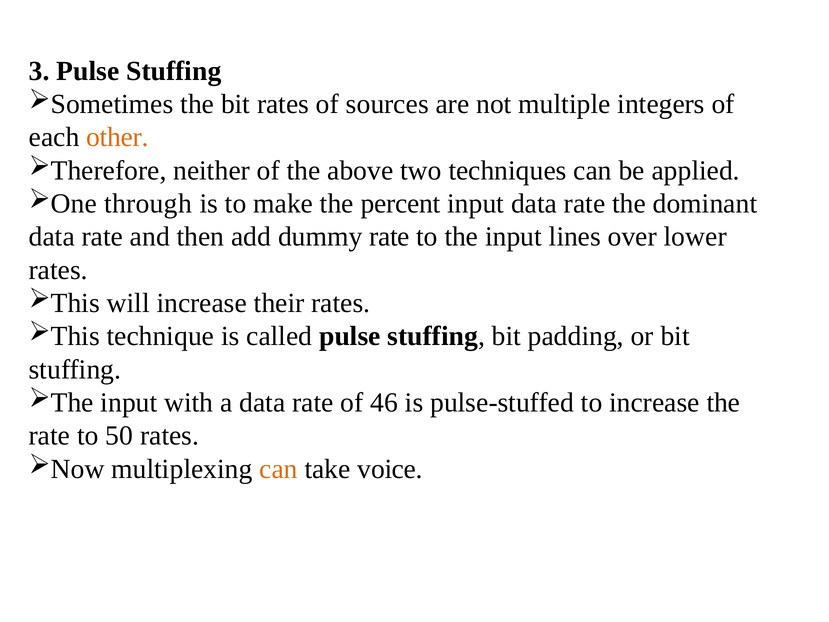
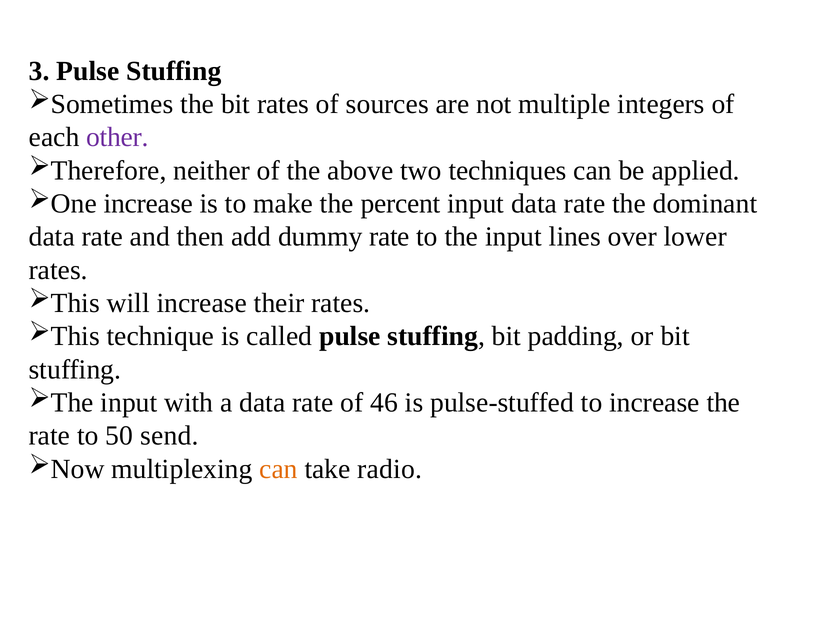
other colour: orange -> purple (117, 137)
through: through -> increase (148, 204)
50 rates: rates -> send (169, 436)
voice: voice -> radio (390, 469)
